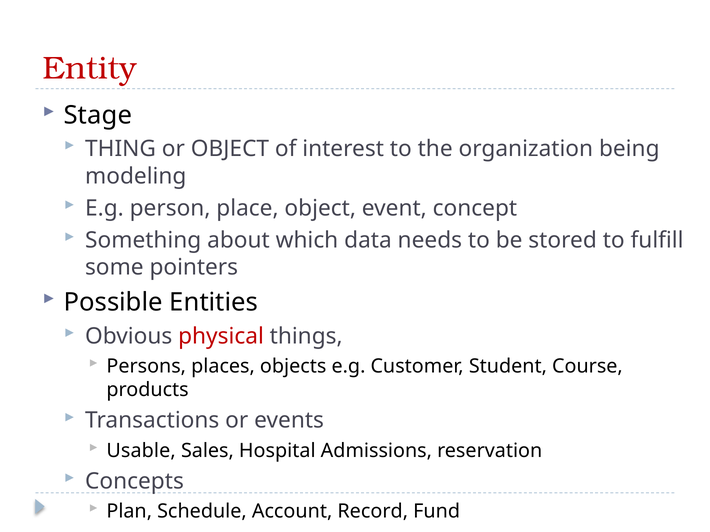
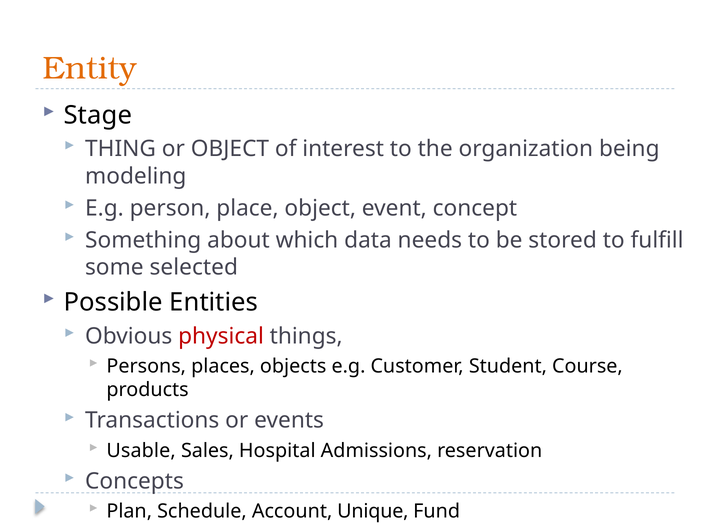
Entity colour: red -> orange (90, 68)
pointers: pointers -> selected (194, 268)
Record: Record -> Unique (373, 512)
